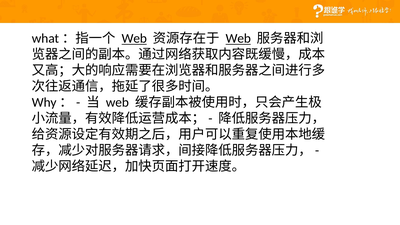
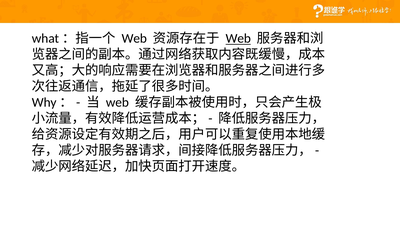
Web underline: present -> none (134, 39)
